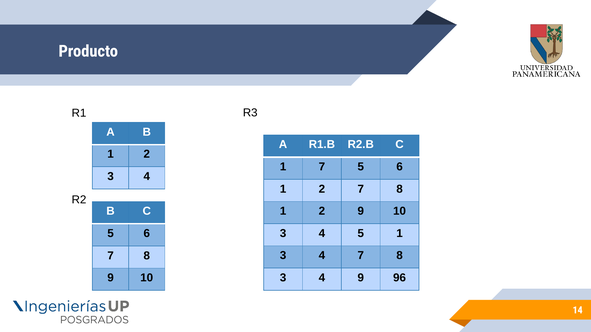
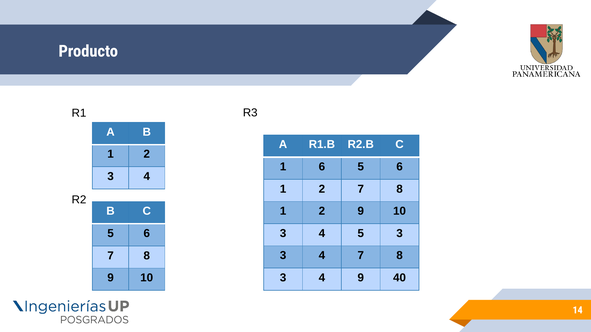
1 7: 7 -> 6 (322, 167)
5 1: 1 -> 3 (400, 234)
96: 96 -> 40 (400, 278)
